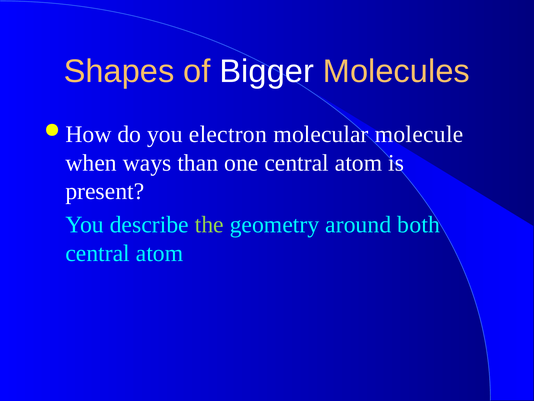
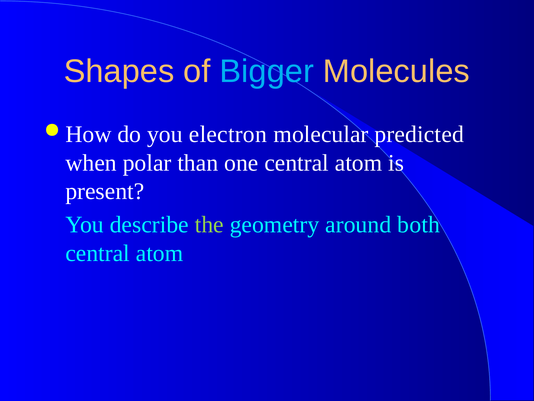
Bigger colour: white -> light blue (267, 71)
molecule: molecule -> predicted (419, 134)
ways: ways -> polar (147, 163)
